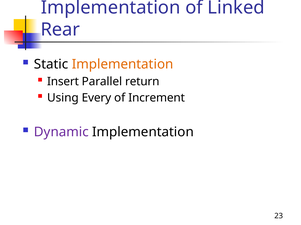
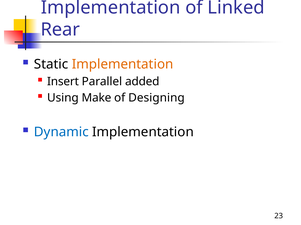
return: return -> added (142, 82)
Every: Every -> Make (96, 98)
Increment: Increment -> Designing (156, 98)
Dynamic colour: purple -> blue (61, 132)
